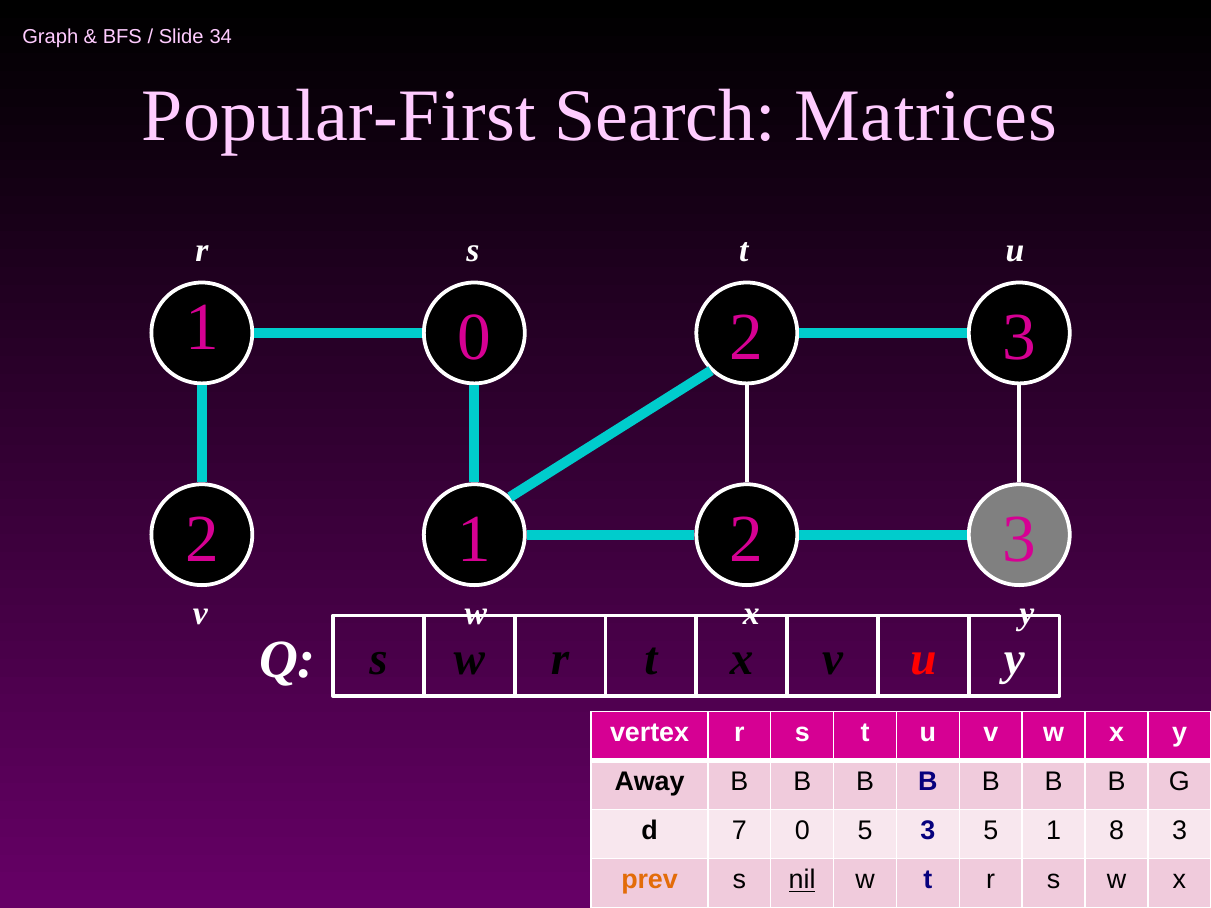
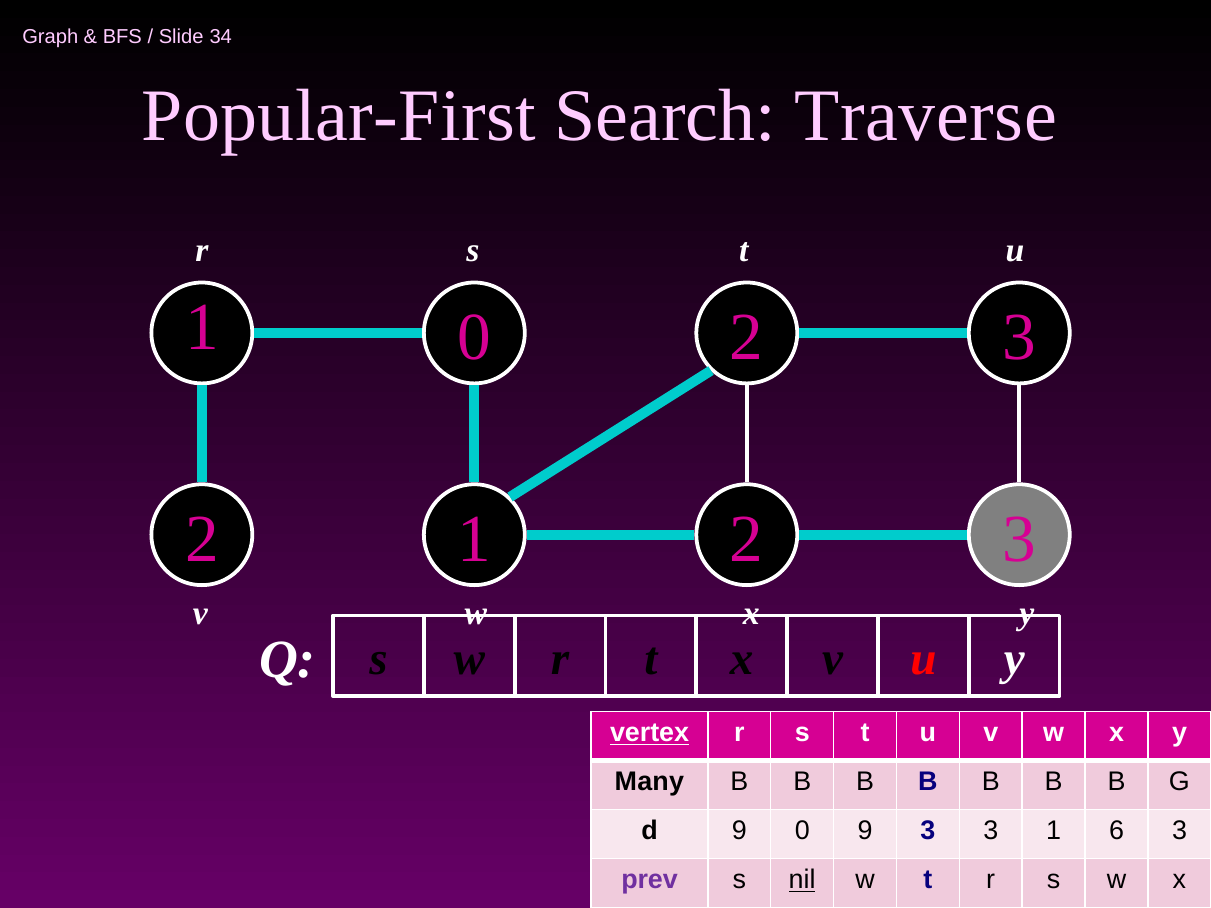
Matrices: Matrices -> Traverse (926, 116)
vertex underline: none -> present (650, 733)
Away: Away -> Many (649, 782)
d 7: 7 -> 9 (739, 831)
0 5: 5 -> 9 (865, 831)
5: 5 -> 3 (991, 831)
8: 8 -> 6 (1117, 831)
prev colour: orange -> purple (650, 880)
